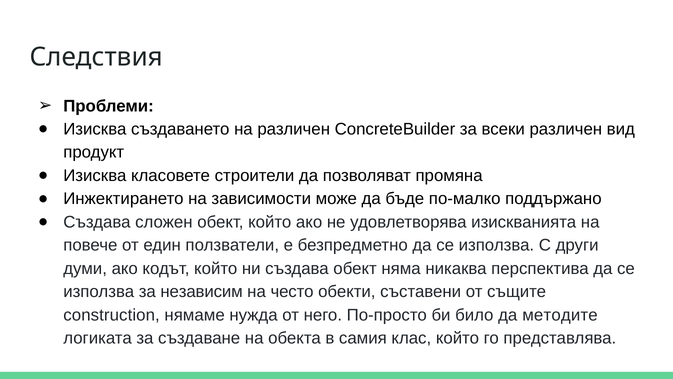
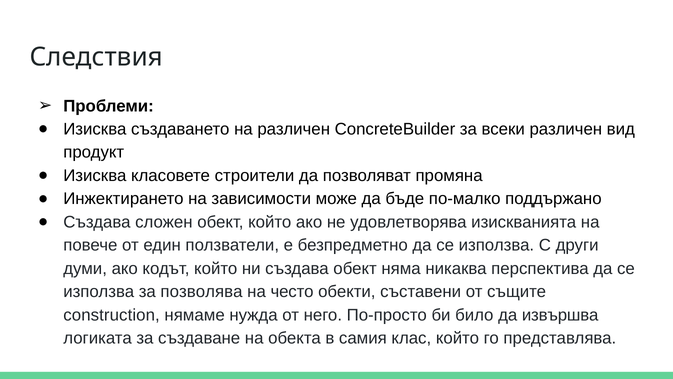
независим: независим -> позволява (202, 292)
методите: методите -> извършва (560, 315)
